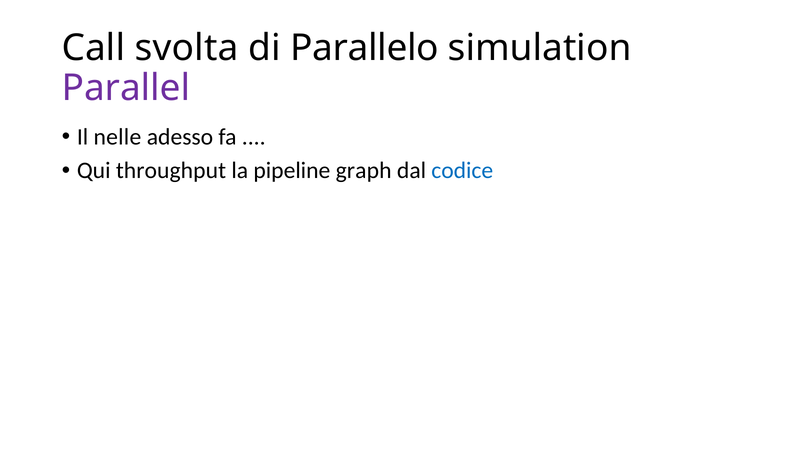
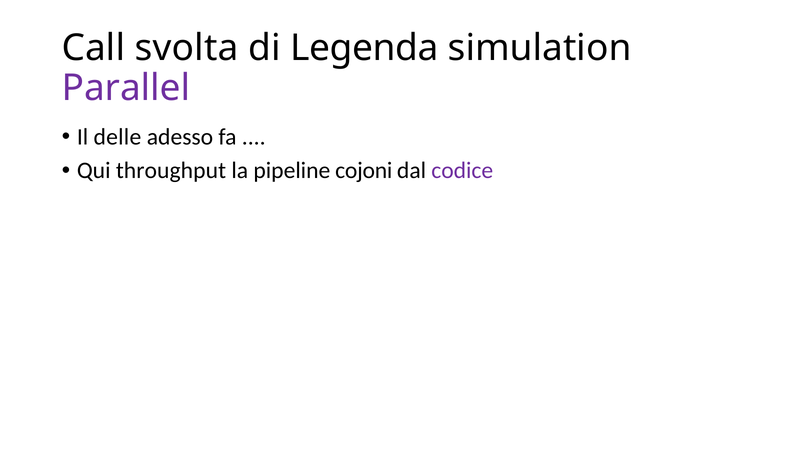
Parallelo: Parallelo -> Legenda (364, 48)
nelle: nelle -> delle (117, 137)
graph: graph -> cojoni (364, 171)
codice colour: blue -> purple (462, 171)
